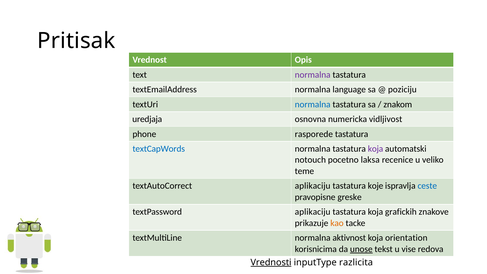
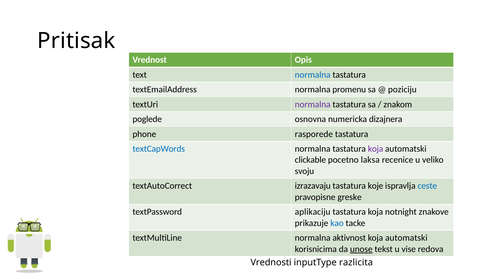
normalna colour: purple -> blue (313, 75)
language: language -> promenu (349, 90)
normalna colour: blue -> purple (313, 104)
uredjaja: uredjaja -> poglede (147, 119)
vidljivost: vidljivost -> dizajnera (386, 119)
notouch: notouch -> clickable (310, 160)
teme: teme -> svoju (304, 171)
textAutoCorrect aplikaciju: aplikaciju -> izrazavaju (313, 186)
grafickih: grafickih -> notnight (401, 212)
kao colour: orange -> blue (337, 223)
orientation: orientation -> automatski (406, 238)
Vrednosti underline: present -> none (271, 262)
